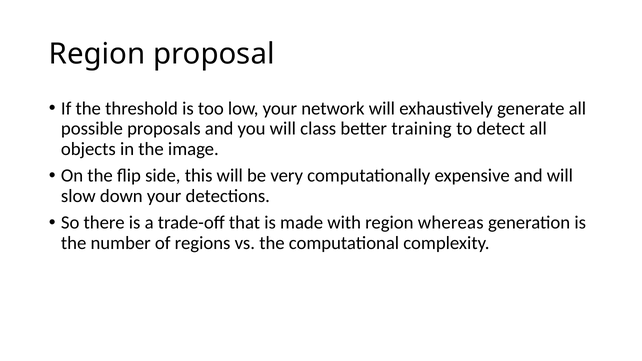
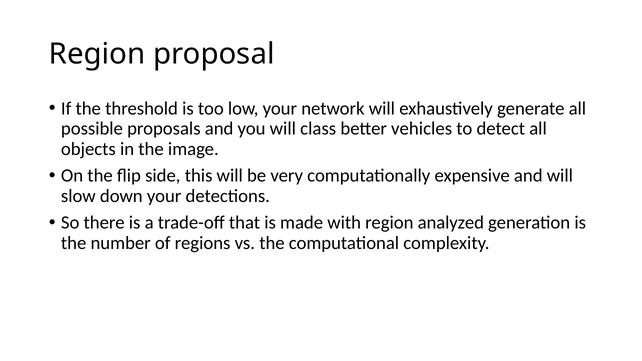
training: training -> vehicles (422, 129)
whereas: whereas -> analyzed (451, 223)
